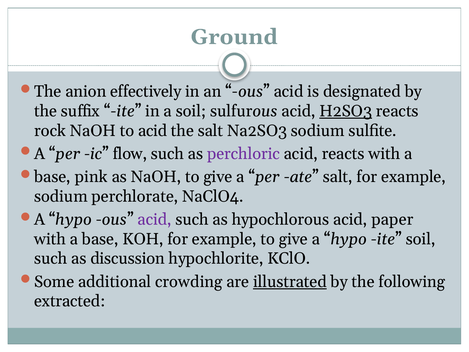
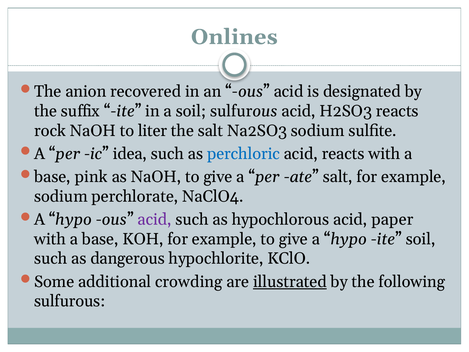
Ground: Ground -> Onlines (234, 37)
effectively: effectively -> recovered (146, 92)
H2SO3 underline: present -> none (346, 111)
to acid: acid -> liter (153, 131)
flow: flow -> idea (130, 154)
perchloric colour: purple -> blue (243, 154)
discussion: discussion -> dangerous (128, 258)
extracted: extracted -> sulfurous (70, 301)
